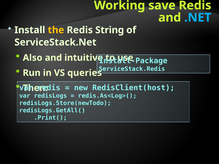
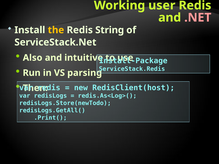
save: save -> user (162, 5)
.NET colour: light blue -> pink (198, 18)
queries: queries -> parsing (85, 73)
